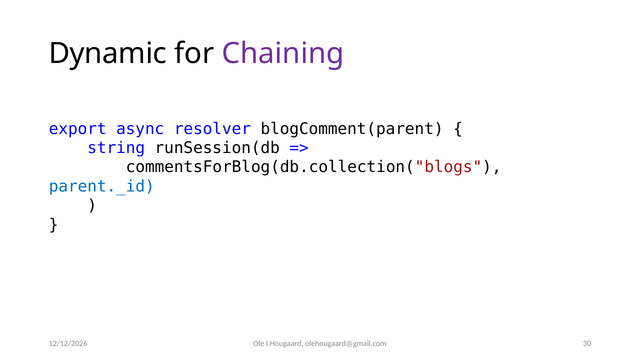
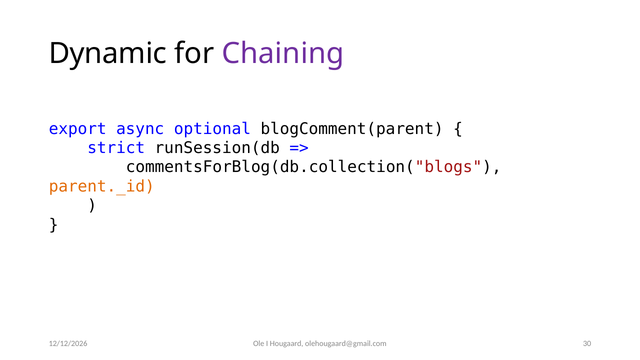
resolver: resolver -> optional (212, 129)
string: string -> strict (116, 148)
parent._id colour: blue -> orange (102, 186)
